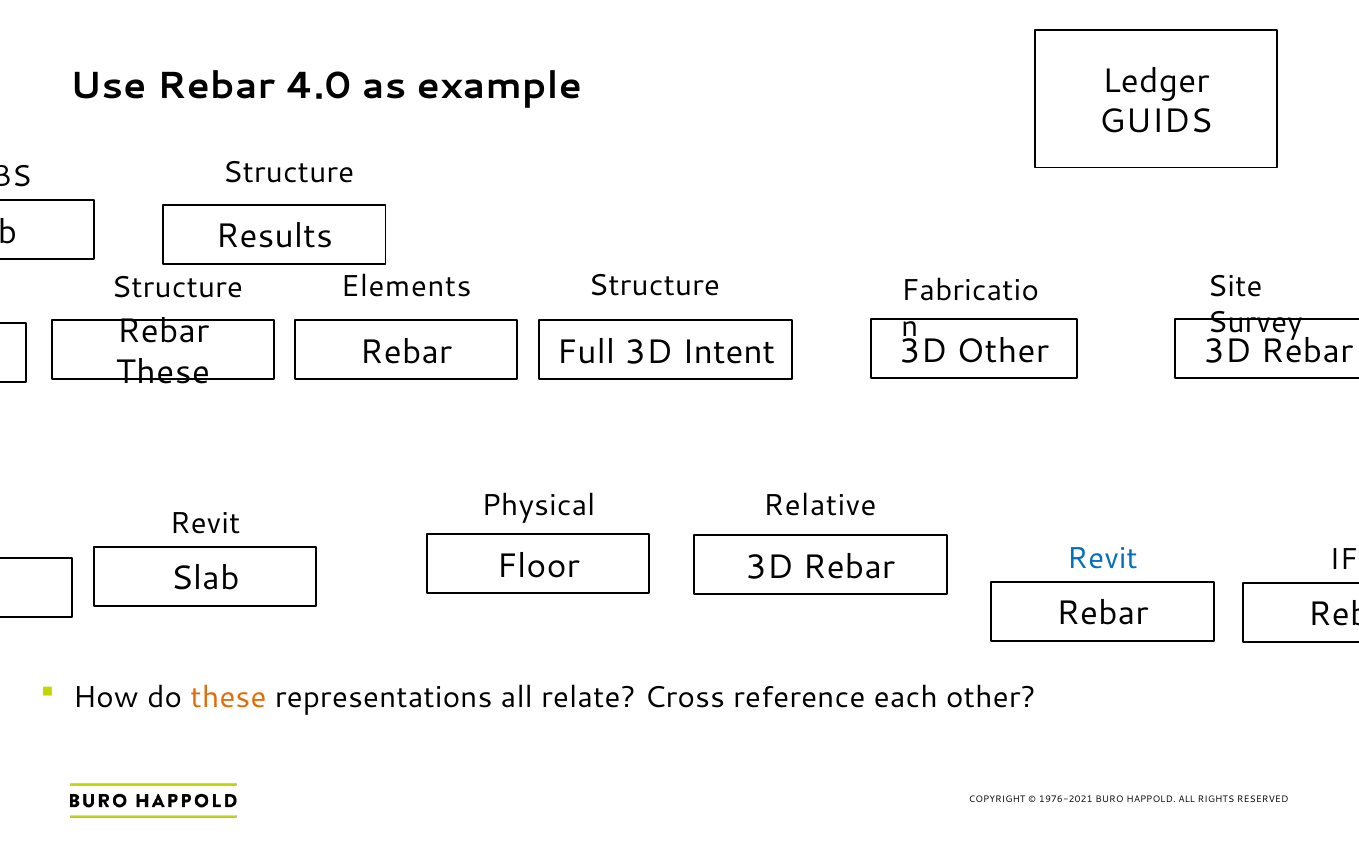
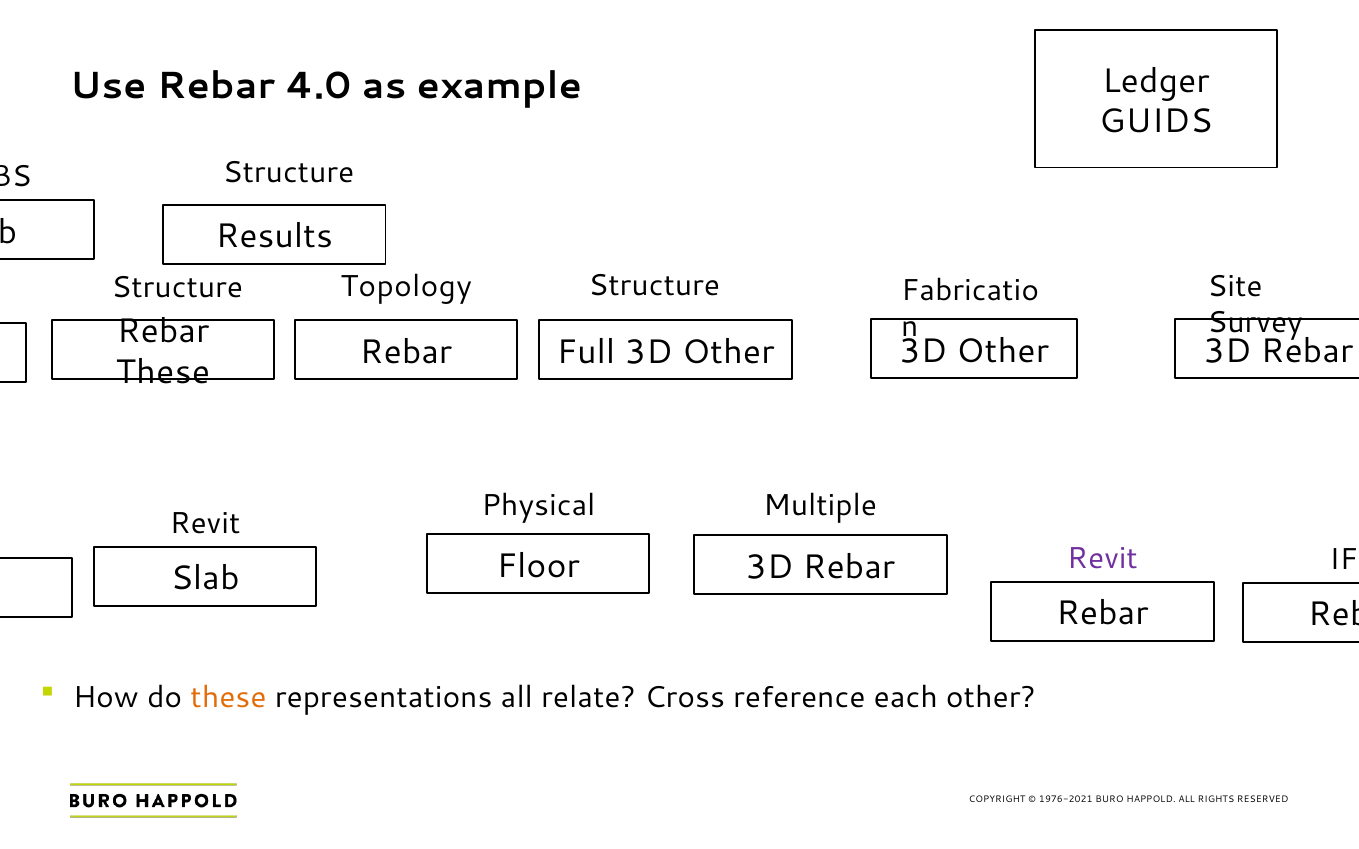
Elements: Elements -> Topology (406, 287)
Full 3D Intent: Intent -> Other (728, 352)
Relative: Relative -> Multiple (820, 505)
Revit colour: blue -> purple (1102, 558)
